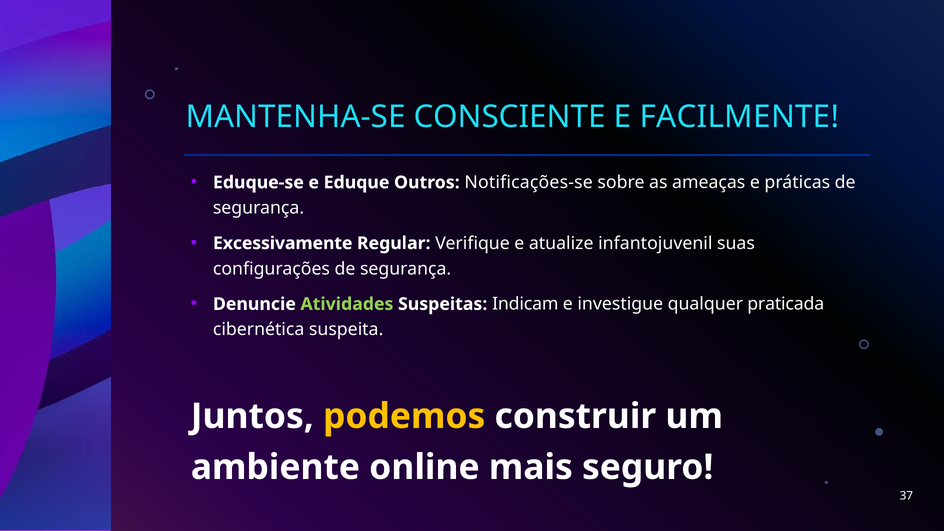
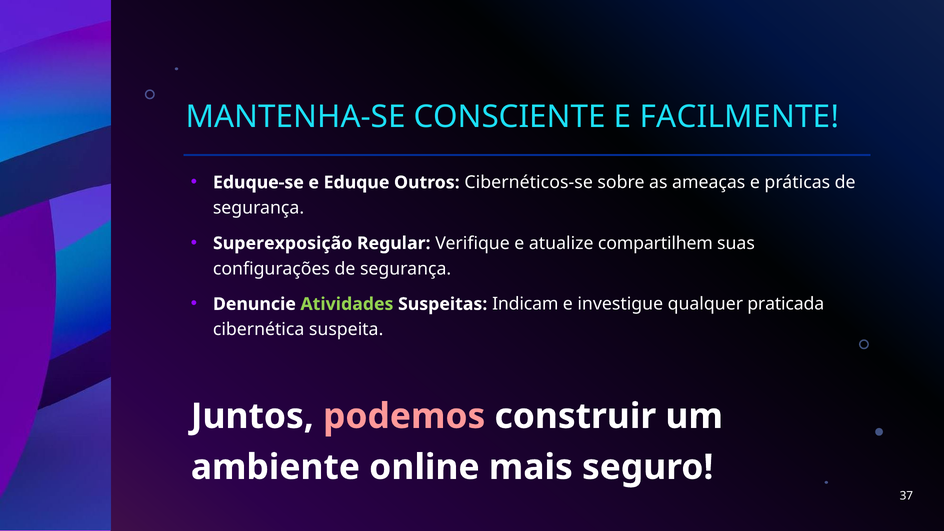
Notificações-se: Notificações-se -> Cibernéticos-se (529, 182)
Excessivamente: Excessivamente -> Superexposição (283, 243)
infantojuvenil: infantojuvenil -> compartilhem (655, 243)
podemos colour: yellow -> pink (404, 416)
